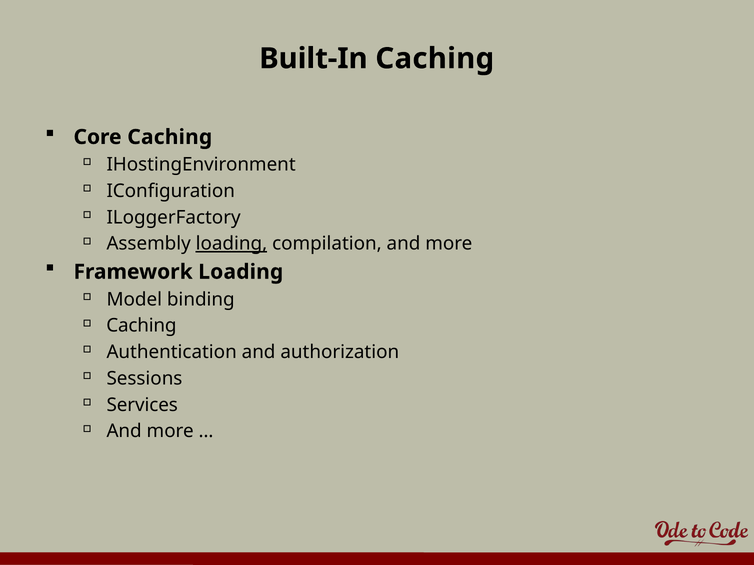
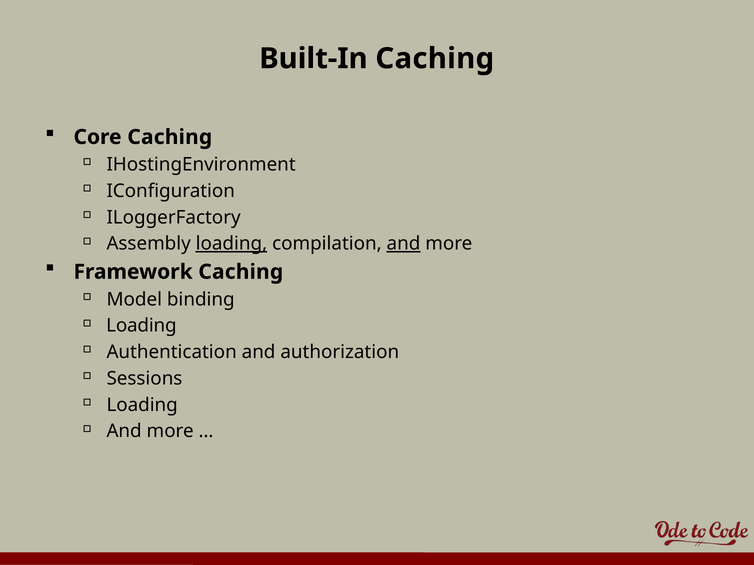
and underline: none -> present (404, 244)
Framework Loading: Loading -> Caching (241, 272)
Caching: Caching -> Loading (141, 326)
Services: Services -> Loading (142, 405)
